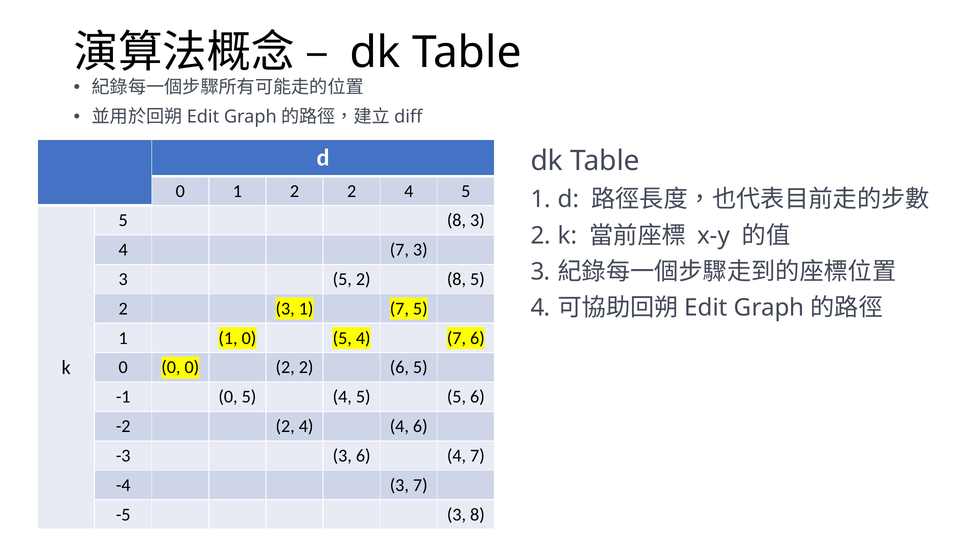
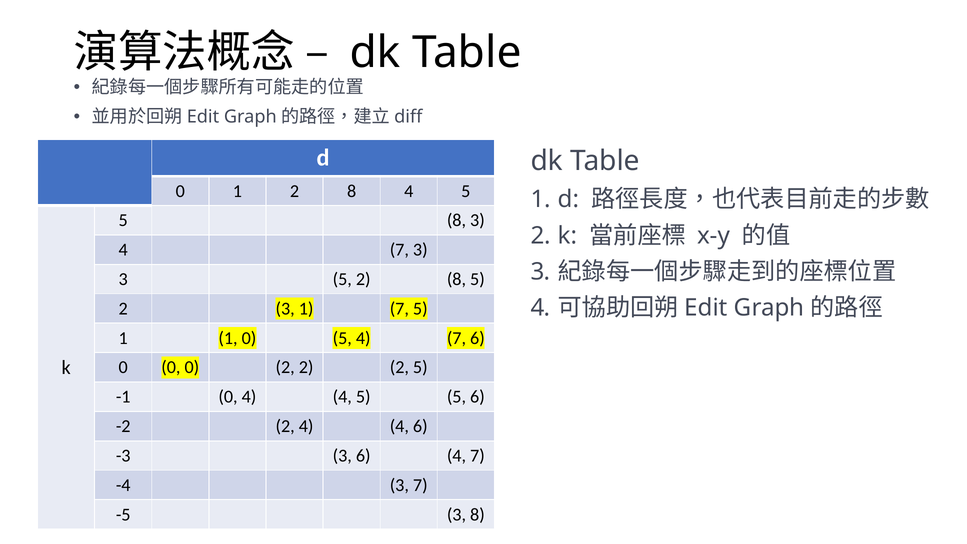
1 2 2: 2 -> 8 (352, 191)
2 2 6: 6 -> 2 (399, 367)
-1 0 5: 5 -> 4 (249, 397)
